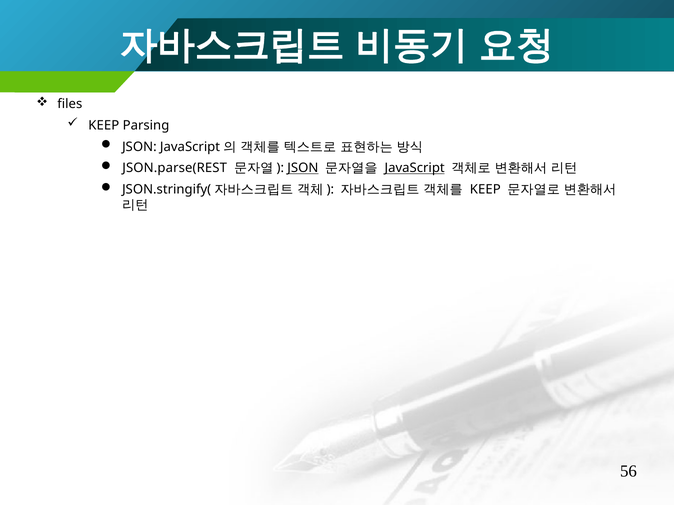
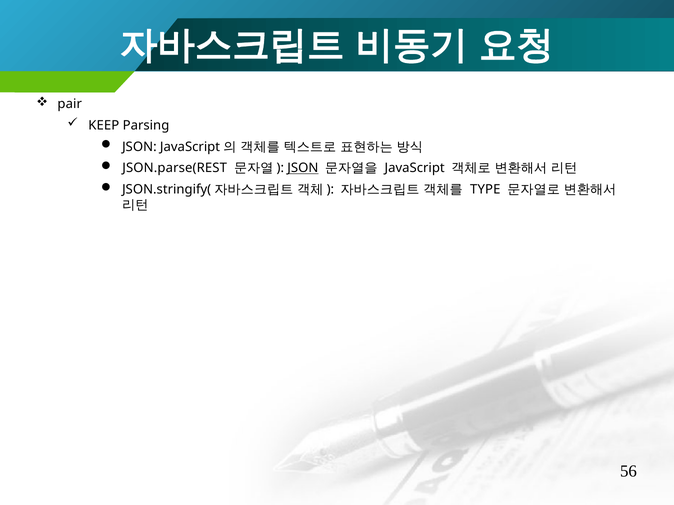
files: files -> pair (70, 104)
JavaScript underline: present -> none (415, 168)
KEEP: KEEP -> TYPE (485, 190)
